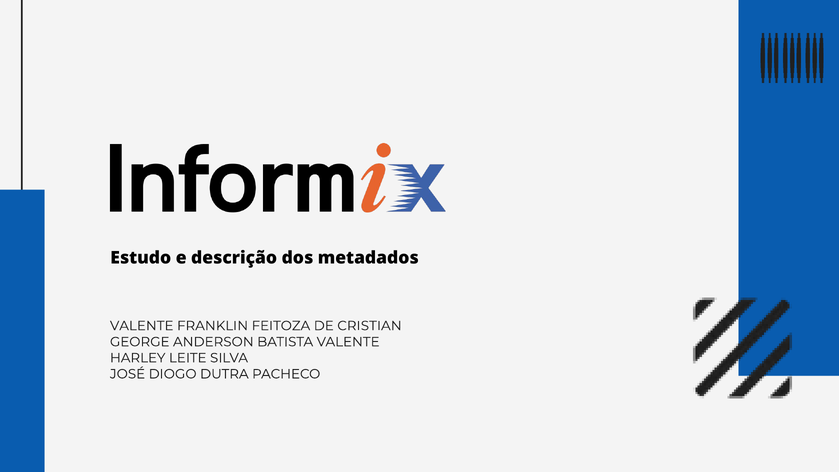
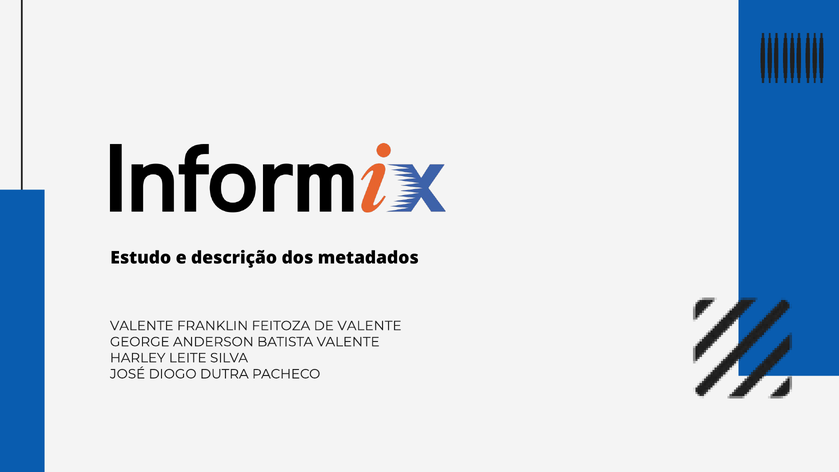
DE CRISTIAN: CRISTIAN -> VALENTE (369, 326)
